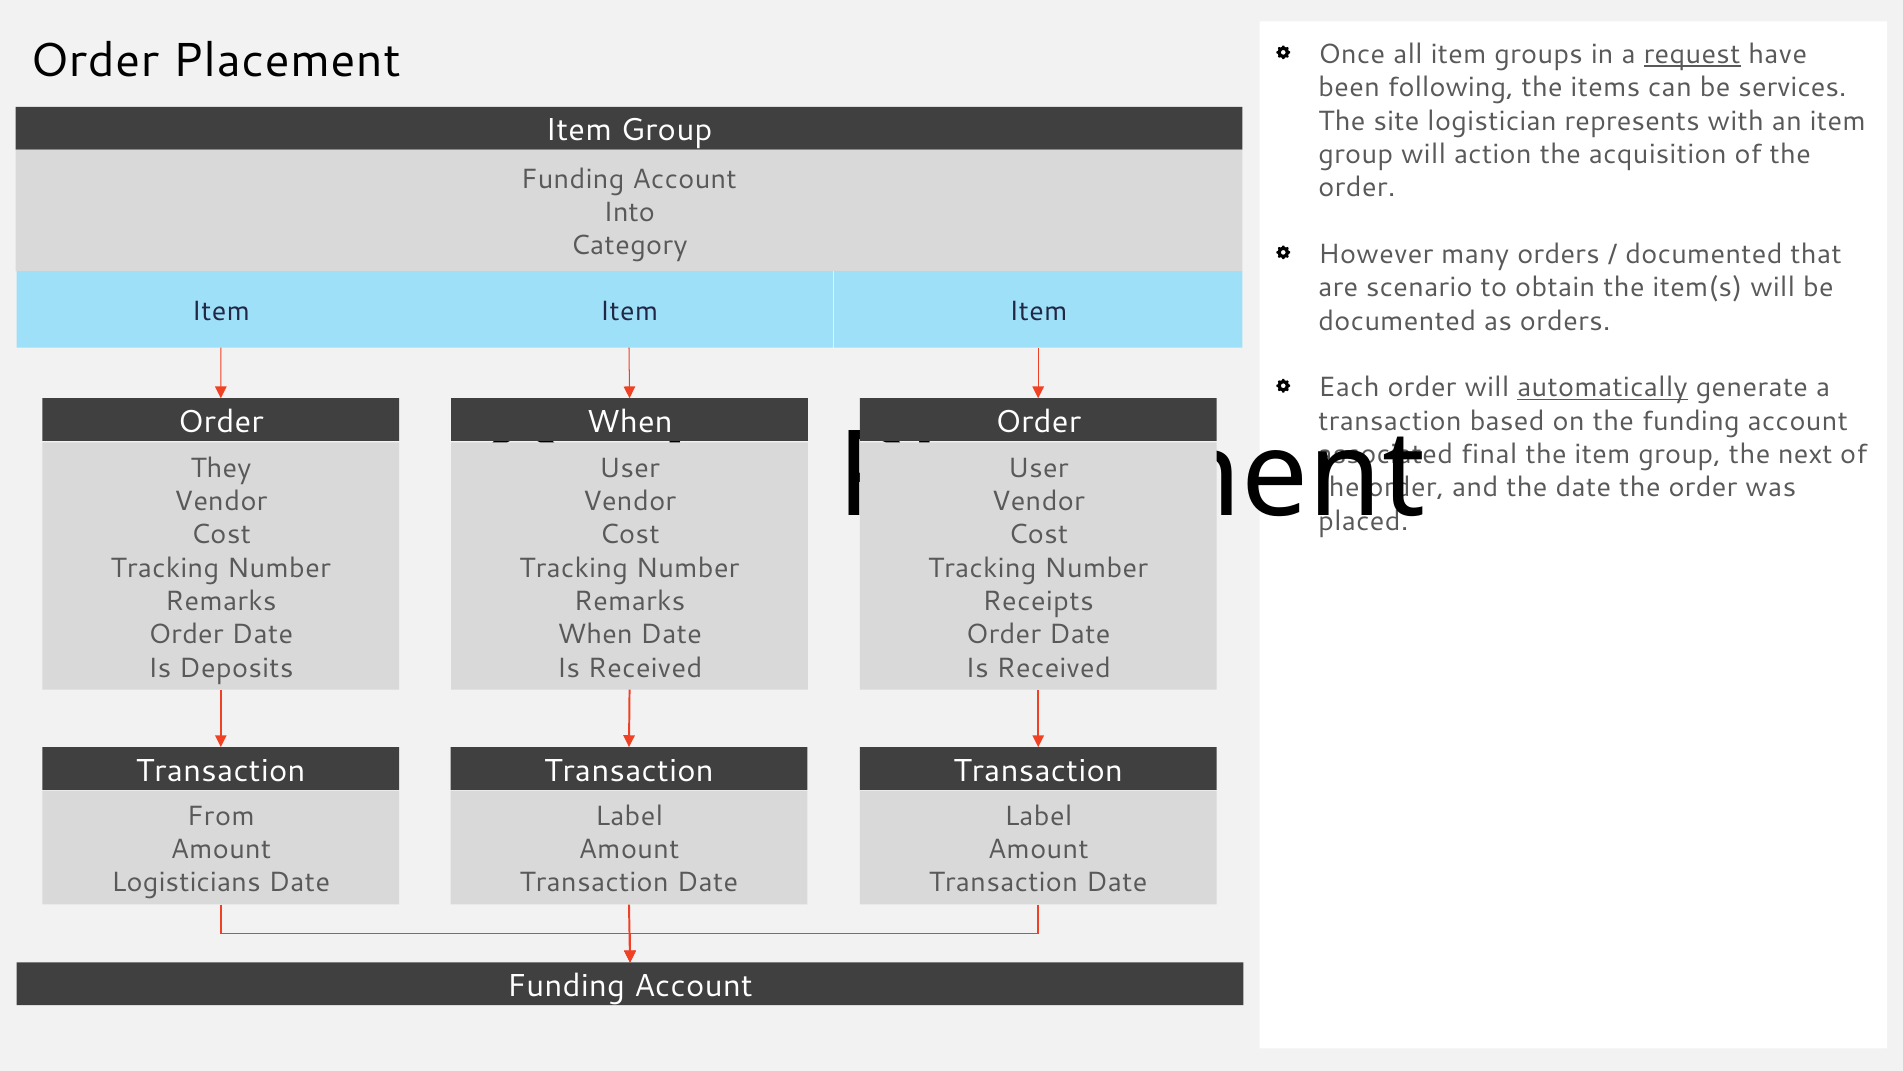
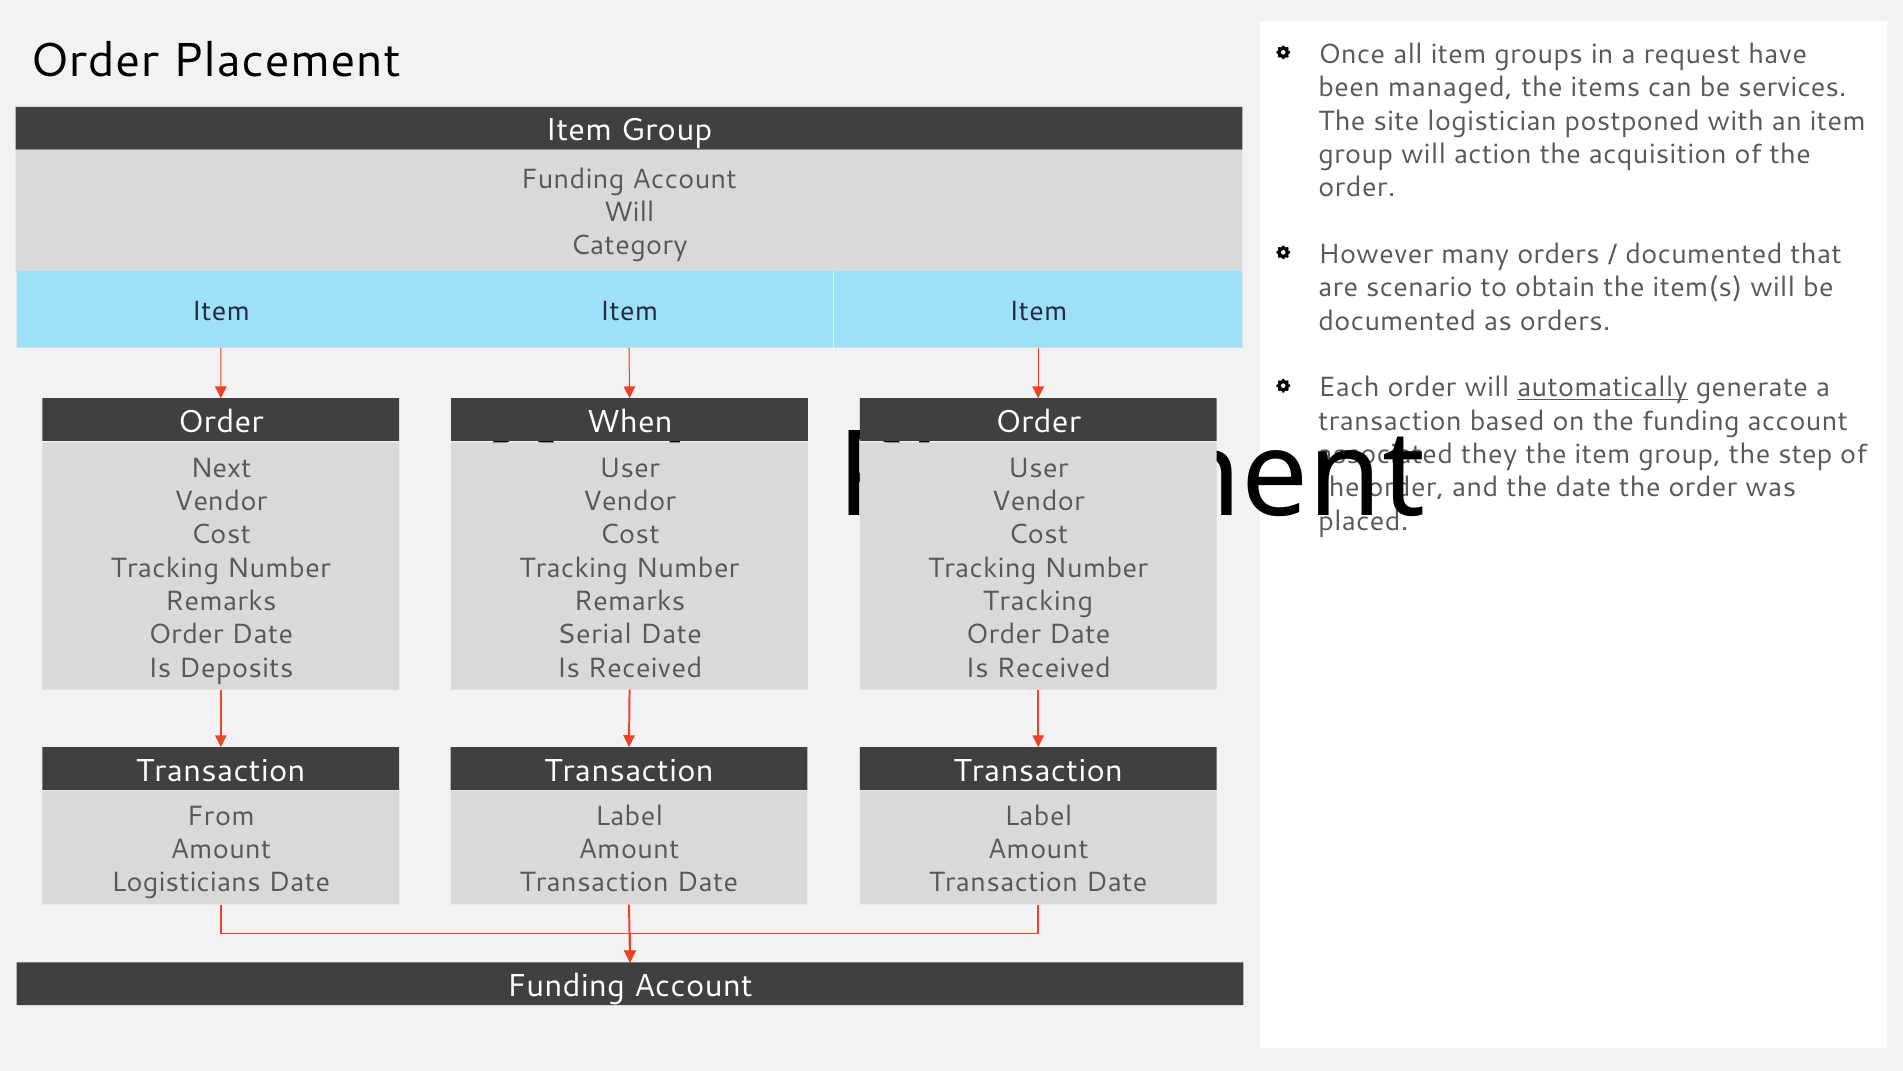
request underline: present -> none (1692, 54)
following: following -> managed (1450, 88)
represents: represents -> postponed (1632, 121)
Into: Into -> Will (629, 212)
final: final -> they (1489, 454)
next: next -> step (1805, 454)
They: They -> Next (221, 468)
Receipts: Receipts -> Tracking (1038, 601)
When: When -> Serial (595, 634)
